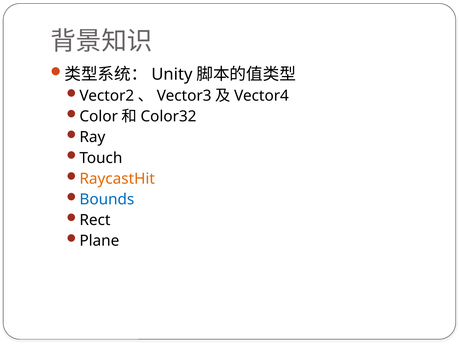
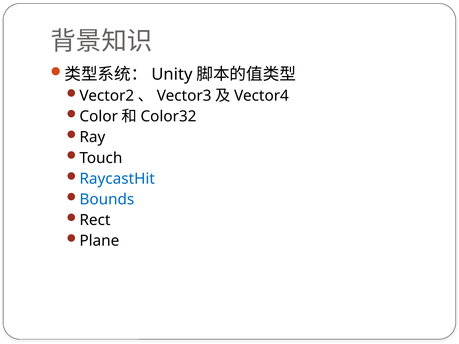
RaycastHit colour: orange -> blue (117, 179)
